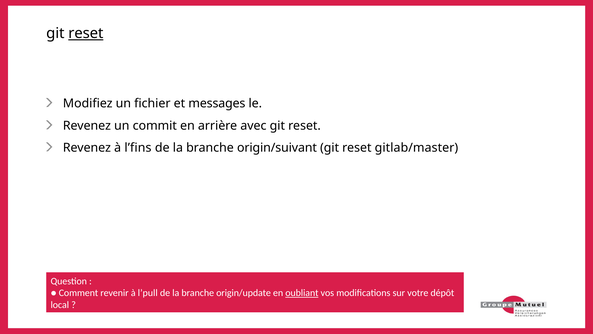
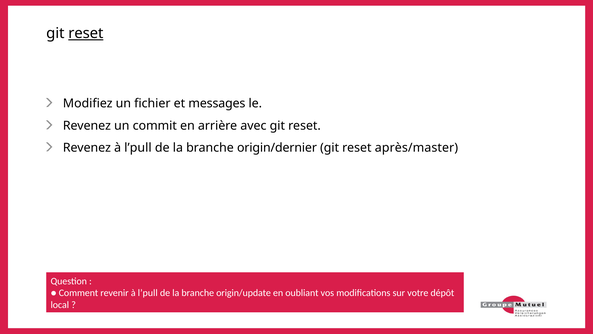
Revenez à l’fins: l’fins -> l’pull (138, 148)
origin/suivant: origin/suivant -> origin/dernier (277, 148)
gitlab/master: gitlab/master -> après/master (416, 148)
oubliant underline: present -> none (302, 293)
